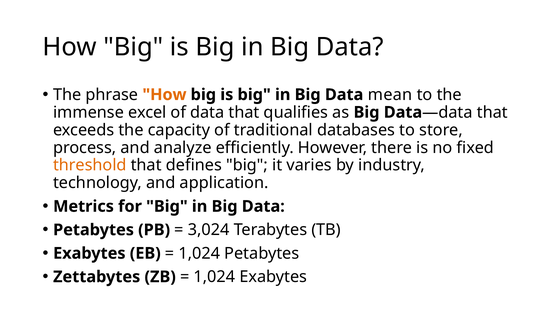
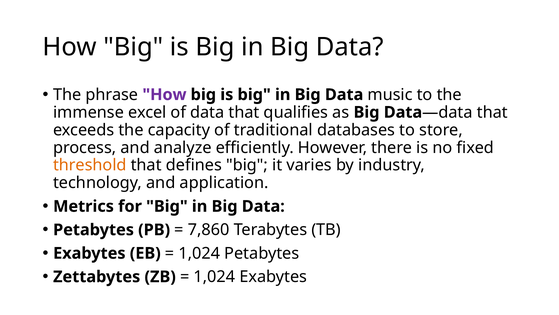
How colour: orange -> purple (164, 95)
mean: mean -> music (390, 95)
3,024: 3,024 -> 7,860 (209, 229)
